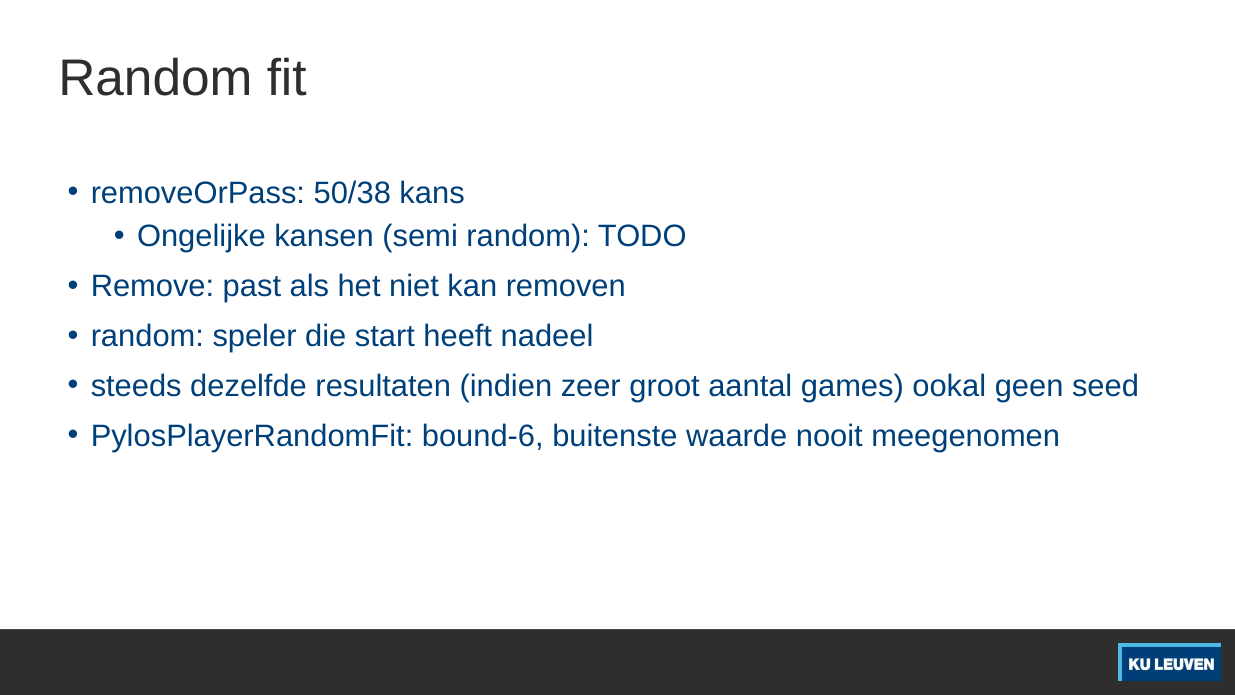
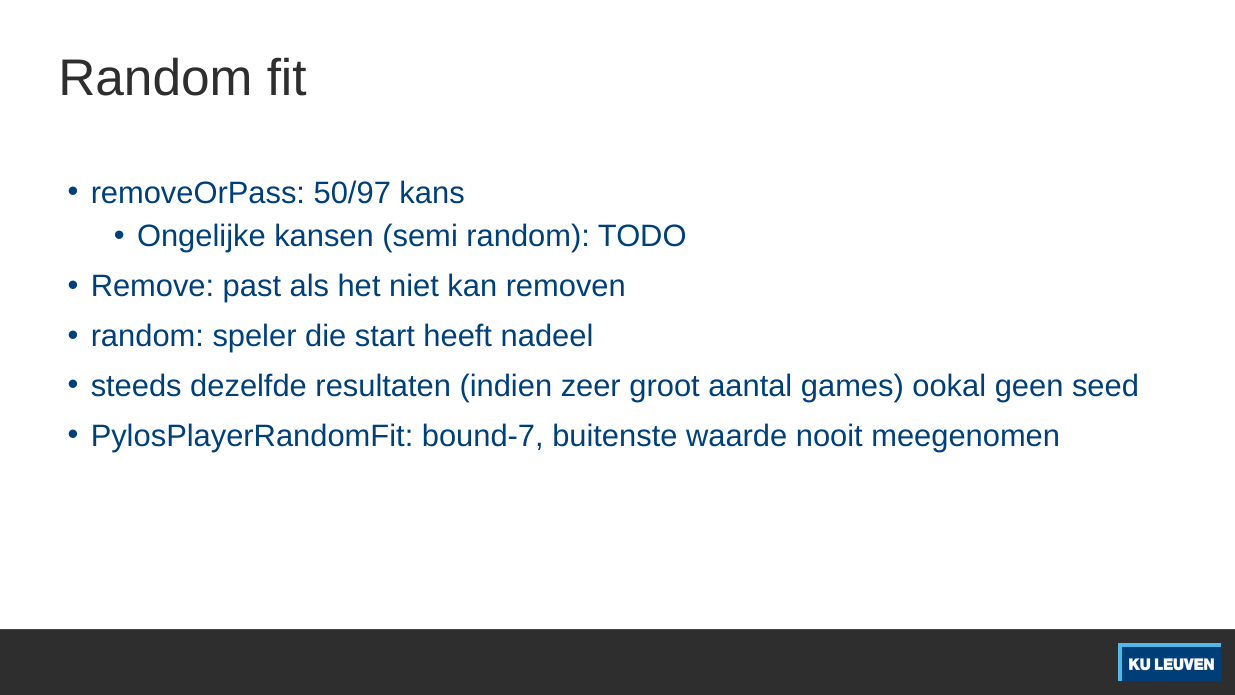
50/38: 50/38 -> 50/97 (352, 193)
bound-6: bound-6 -> bound-7 (483, 436)
